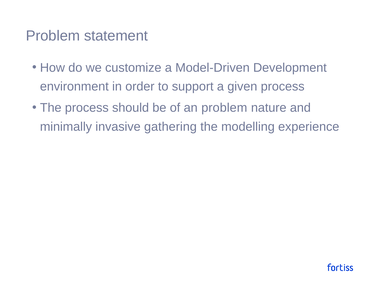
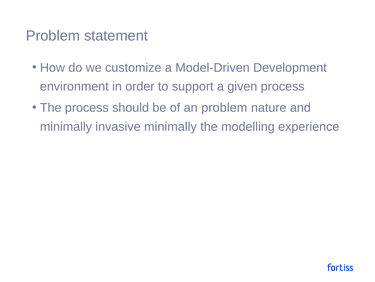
invasive gathering: gathering -> minimally (170, 126)
